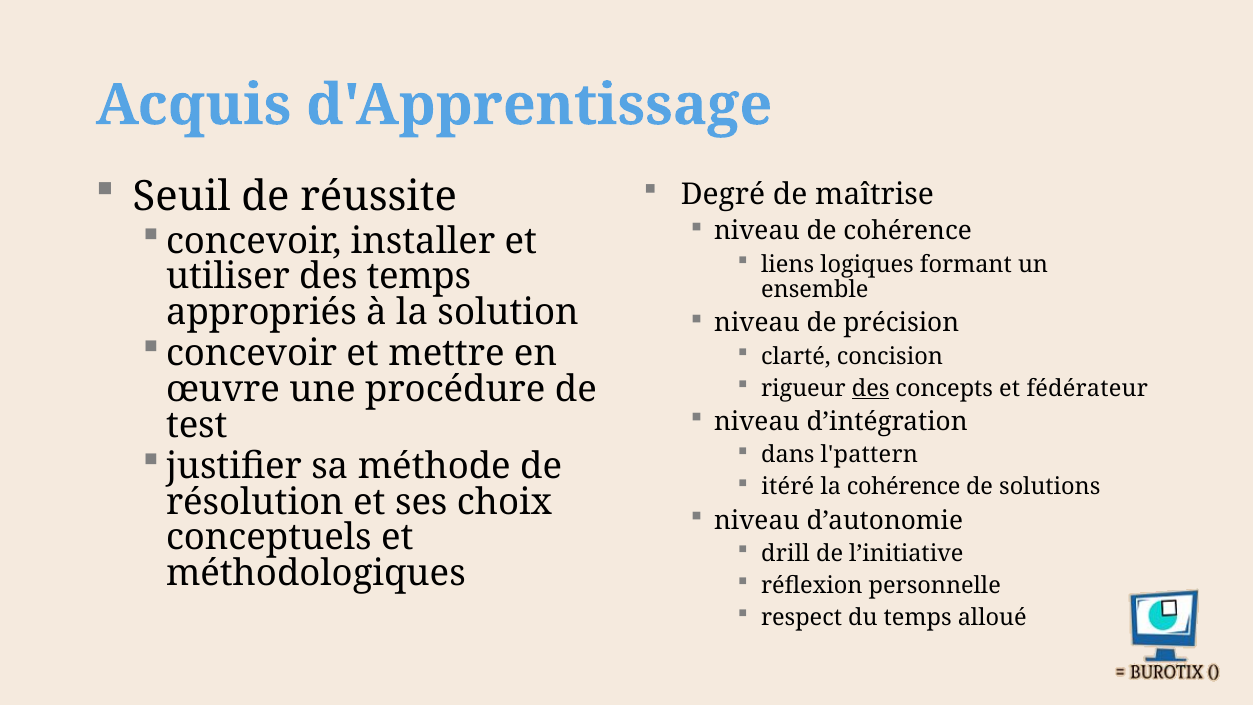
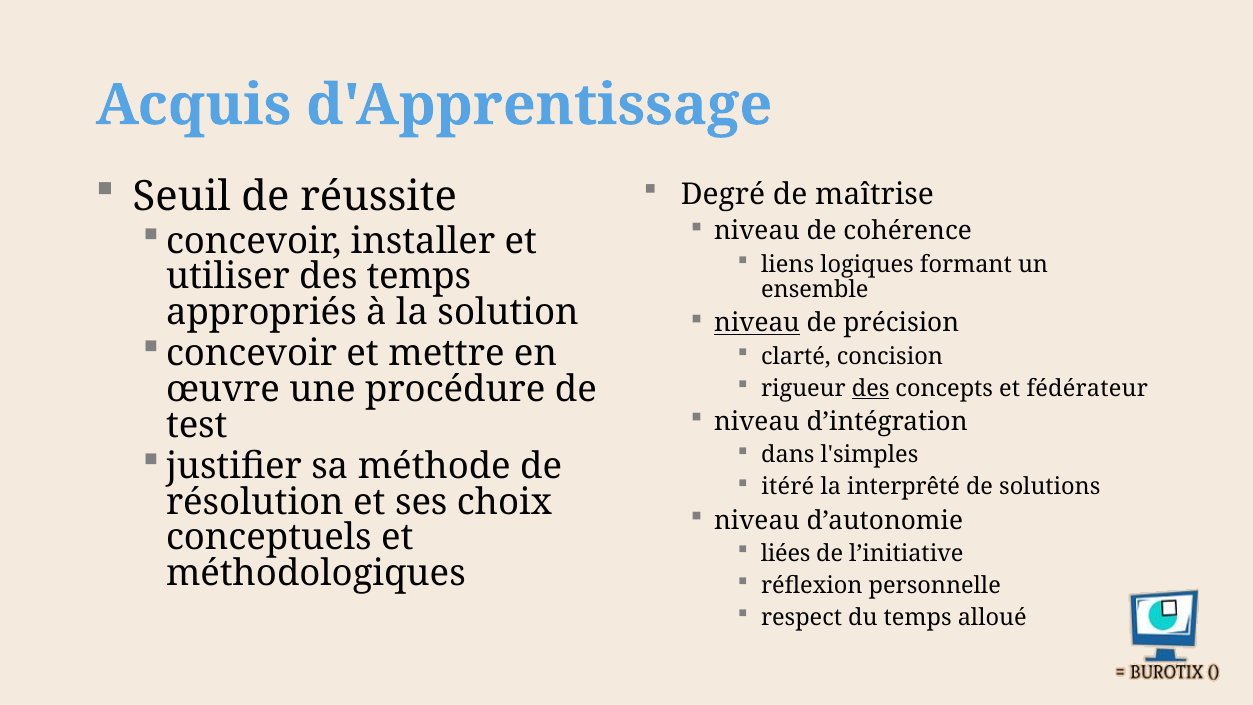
niveau underline: none -> present (757, 323)
l'pattern: l'pattern -> l'simples (869, 455)
la cohérence: cohérence -> interprêté (904, 487)
drill: drill -> liées (786, 554)
